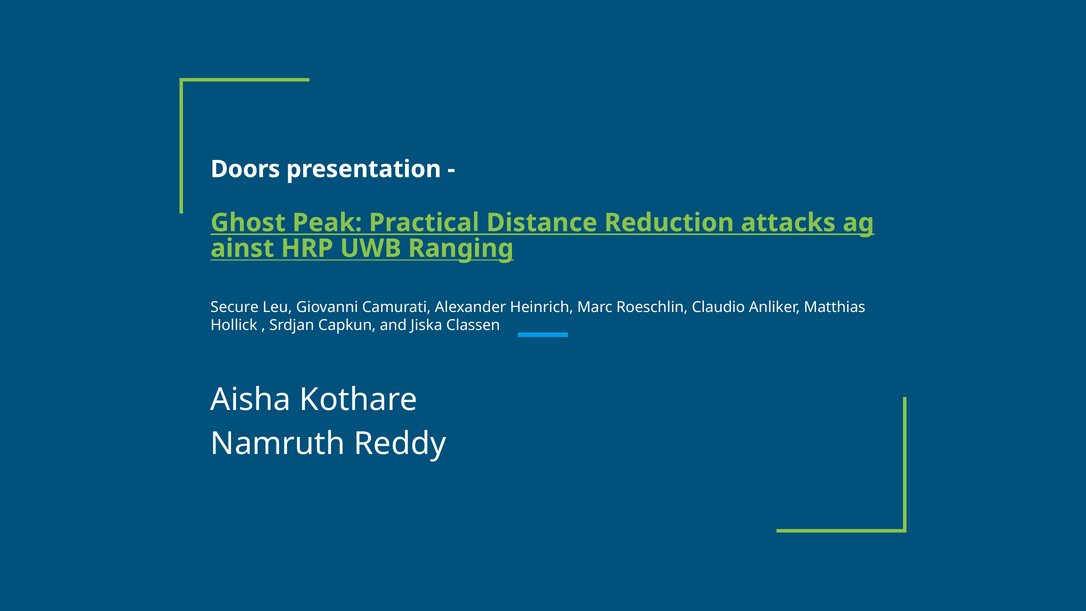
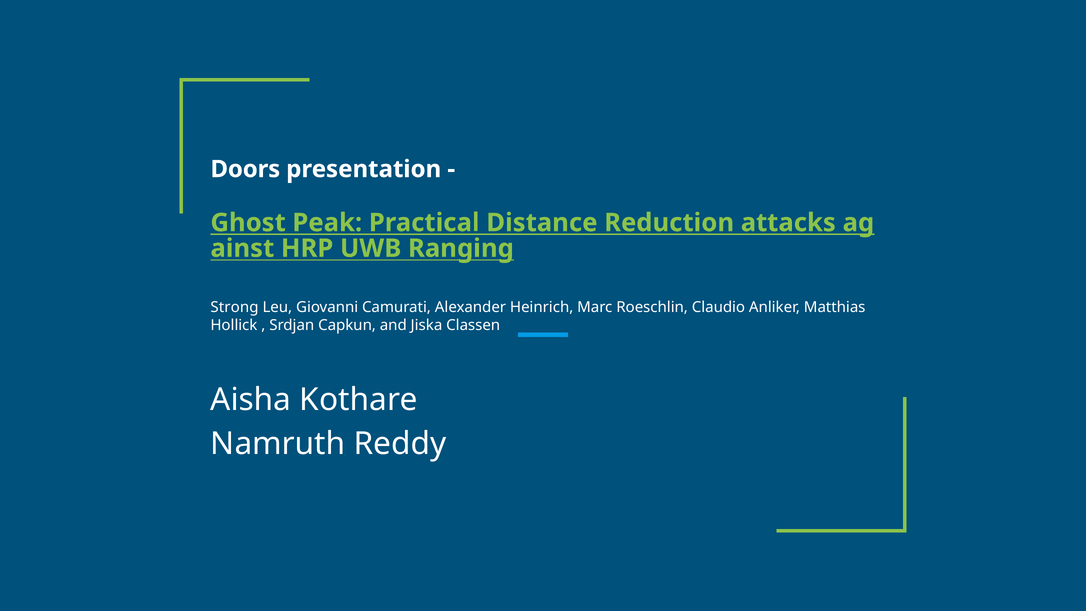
Secure: Secure -> Strong (235, 307)
